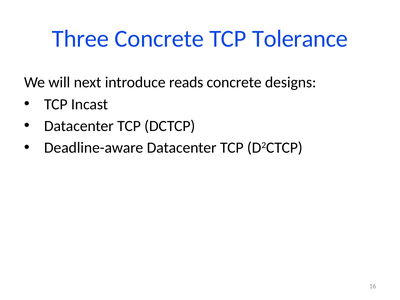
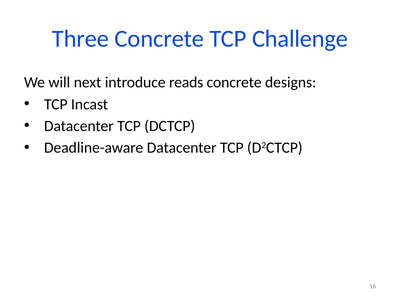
Tolerance: Tolerance -> Challenge (300, 39)
